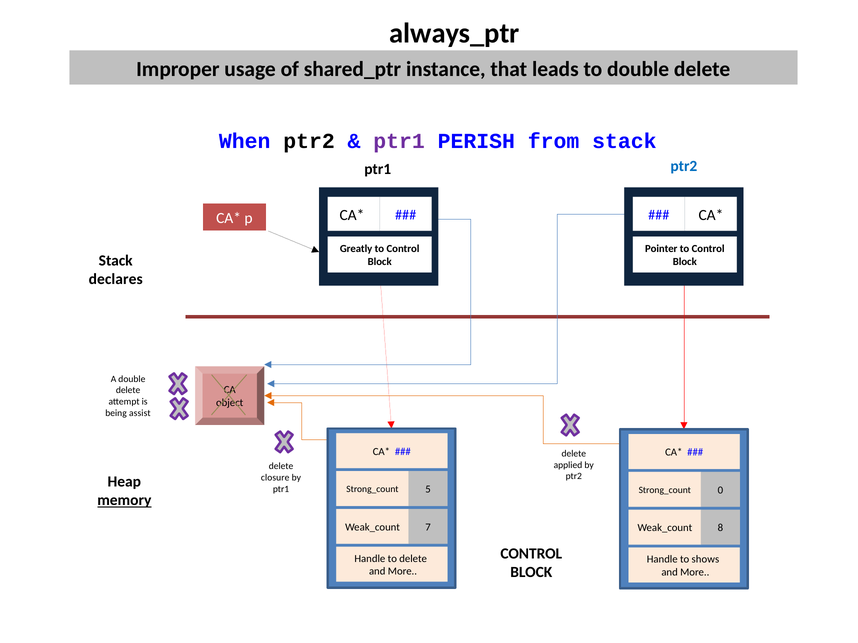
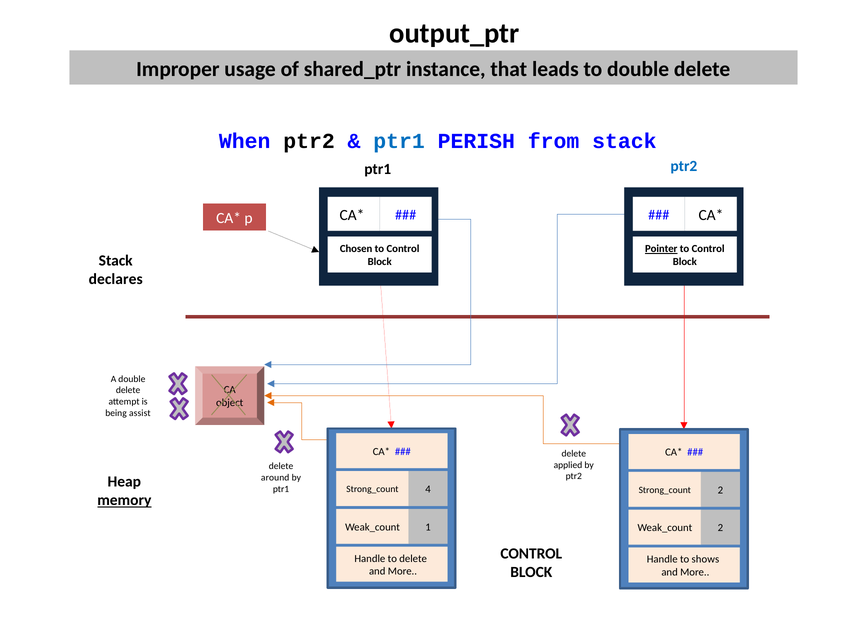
always_ptr: always_ptr -> output_ptr (454, 33)
ptr1 colour: purple -> blue (399, 141)
Greatly: Greatly -> Chosen (356, 249)
Pointer underline: none -> present (661, 249)
closure: closure -> around (275, 478)
5: 5 -> 4 (428, 490)
Strong_count 0: 0 -> 2 (720, 490)
7: 7 -> 1 (428, 528)
Weak_count 8: 8 -> 2 (720, 528)
